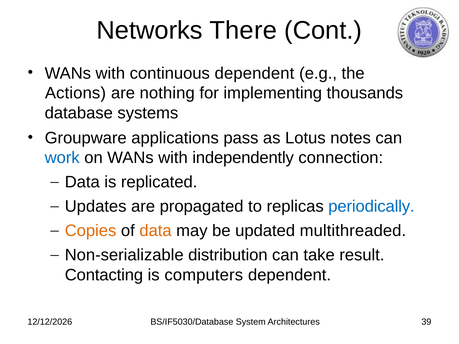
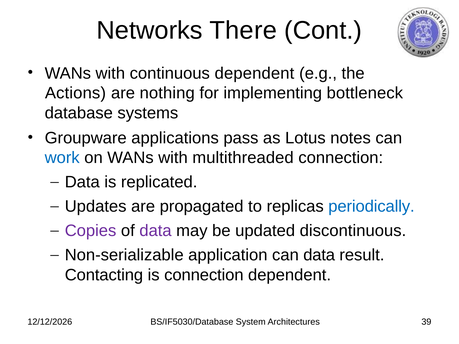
thousands: thousands -> bottleneck (365, 93)
independently: independently -> multithreaded (243, 158)
Copies colour: orange -> purple (91, 231)
data colour: orange -> purple (156, 231)
multithreaded: multithreaded -> discontinuous (353, 231)
distribution: distribution -> application (228, 255)
can take: take -> data (319, 255)
is computers: computers -> connection (204, 275)
